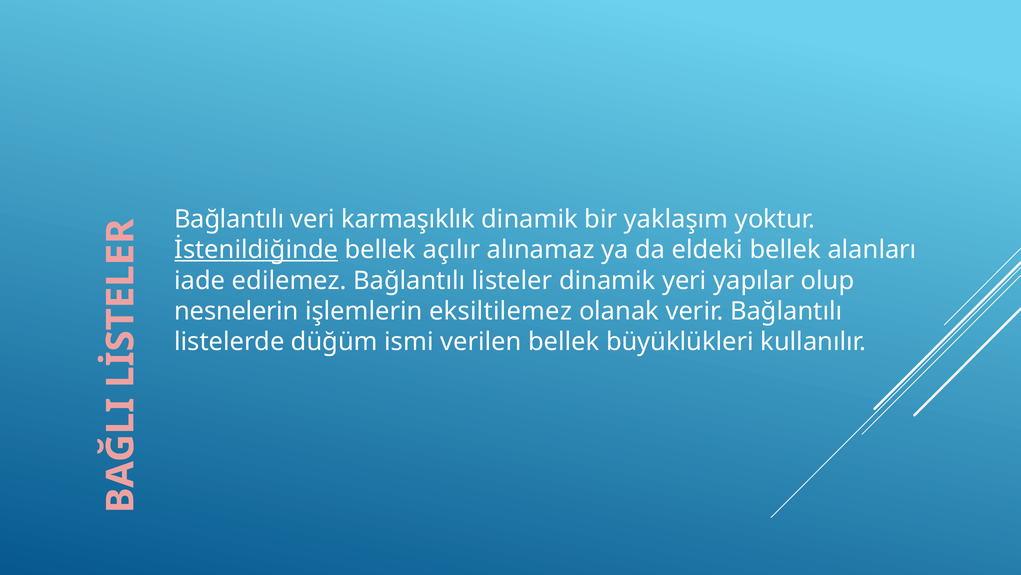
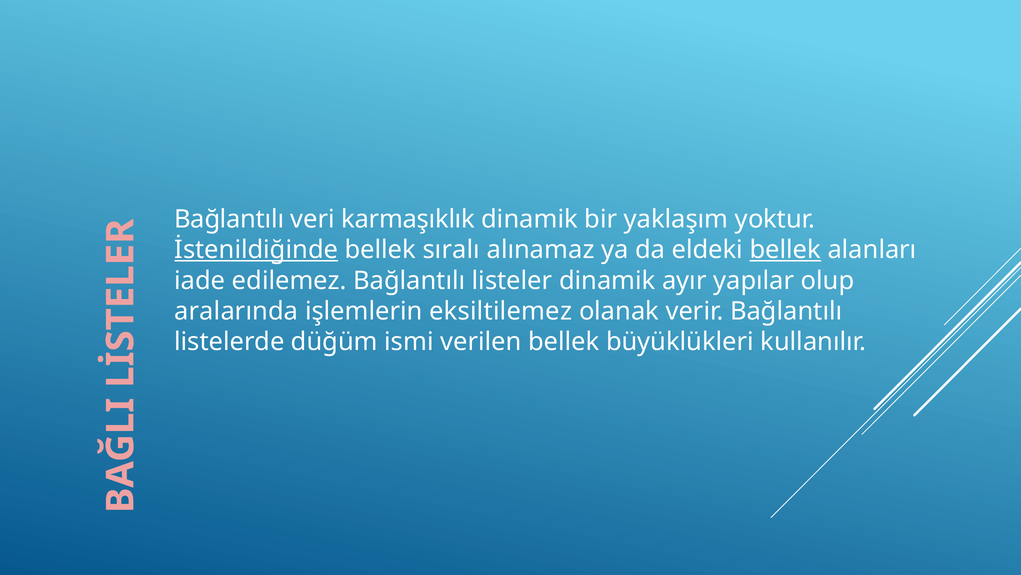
açılır: açılır -> sıralı (451, 250)
bellek underline: none -> present (785, 250)
yeri: yeri -> ayır (684, 280)
nesnelerin: nesnelerin -> aralarında (236, 311)
